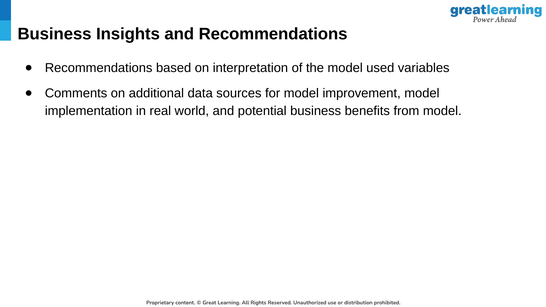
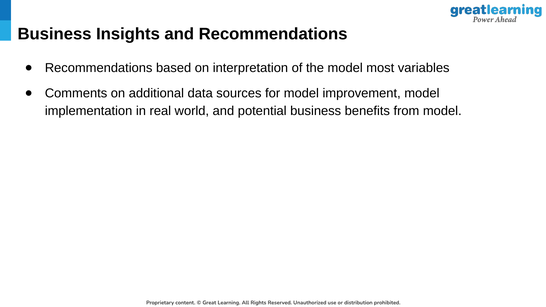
used: used -> most (380, 68)
